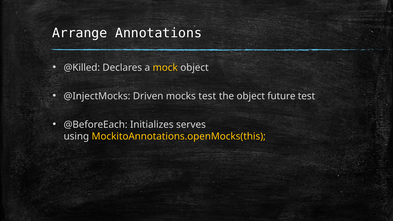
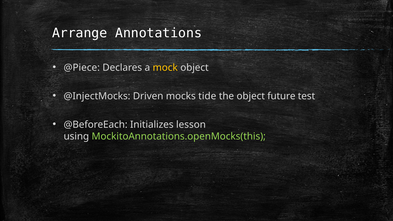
@Killed: @Killed -> @Piece (82, 68)
mocks test: test -> tide (207, 96)
serves: serves -> lesson (191, 125)
MockitoAnnotations.openMocks(this colour: yellow -> light green (179, 136)
